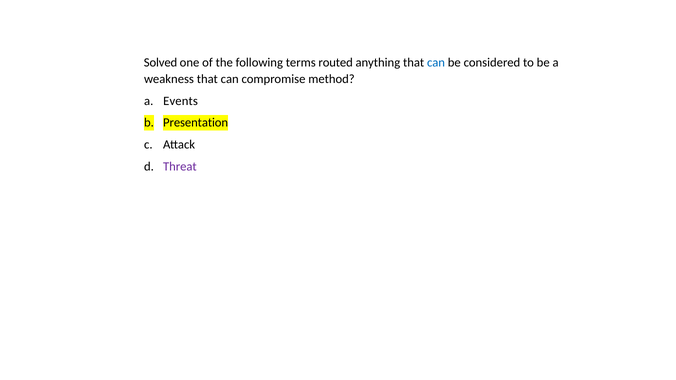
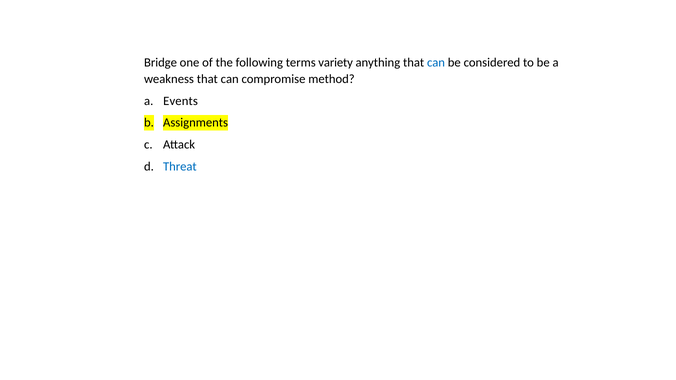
Solved: Solved -> Bridge (161, 63)
routed: routed -> variety (336, 63)
Presentation: Presentation -> Assignments (196, 123)
Threat colour: purple -> blue (180, 167)
